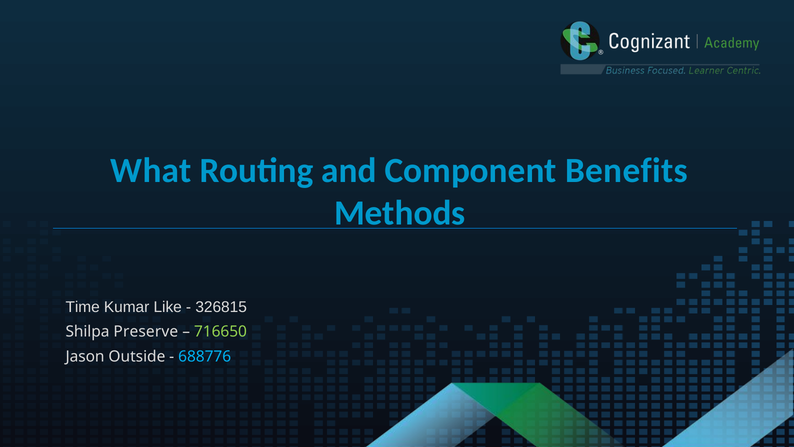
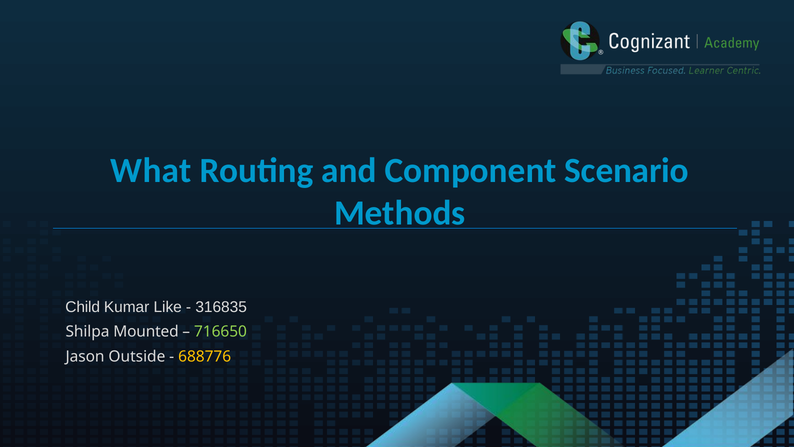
Benefits: Benefits -> Scenario (627, 171)
Time: Time -> Child (83, 307)
326815: 326815 -> 316835 (221, 307)
Preserve: Preserve -> Mounted (146, 332)
688776 colour: light blue -> yellow (205, 356)
